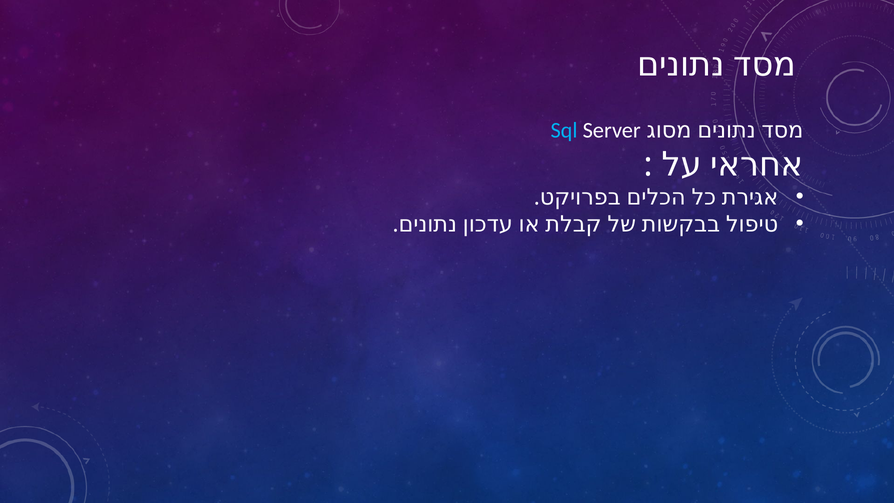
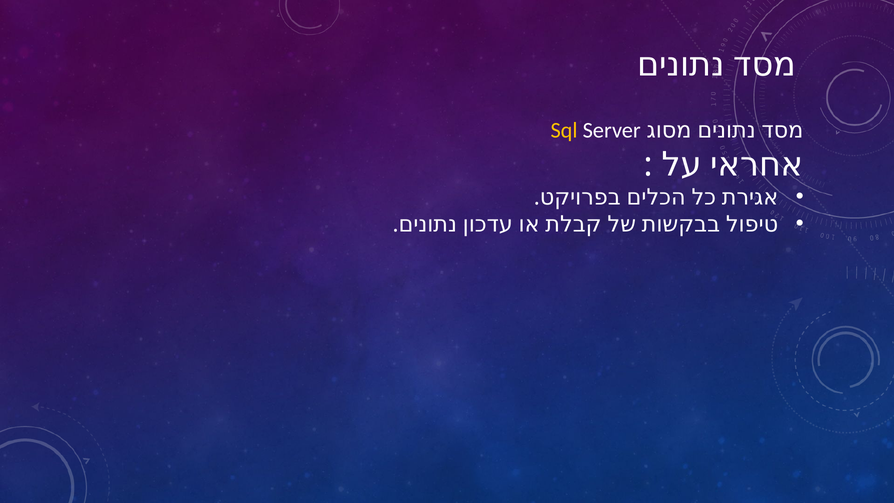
Sql colour: light blue -> yellow (564, 130)
